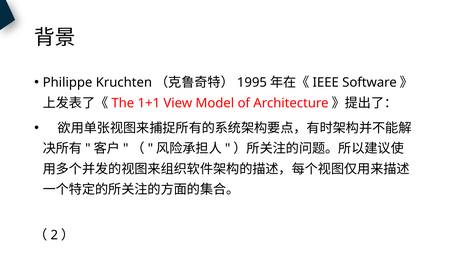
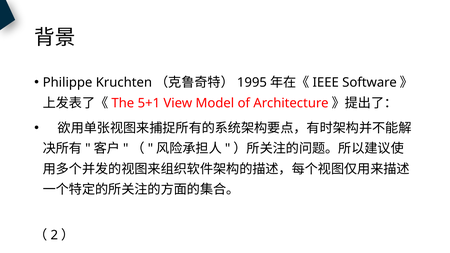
1+1: 1+1 -> 5+1 (149, 103)
